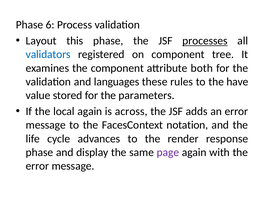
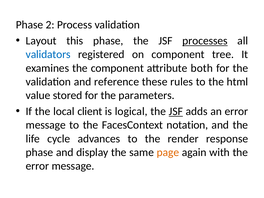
6: 6 -> 2 (50, 25)
languages: languages -> reference (117, 82)
have: have -> html (237, 82)
local again: again -> client (90, 111)
across: across -> logical (131, 111)
JSF underline: none -> present (176, 111)
page colour: purple -> orange (168, 152)
